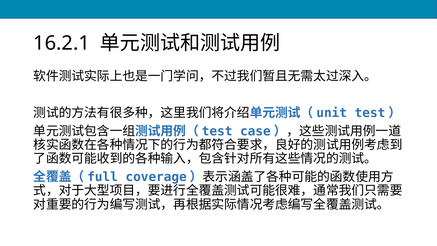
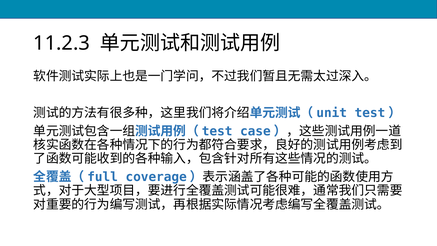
16.2.1: 16.2.1 -> 11.2.3 (62, 43)
